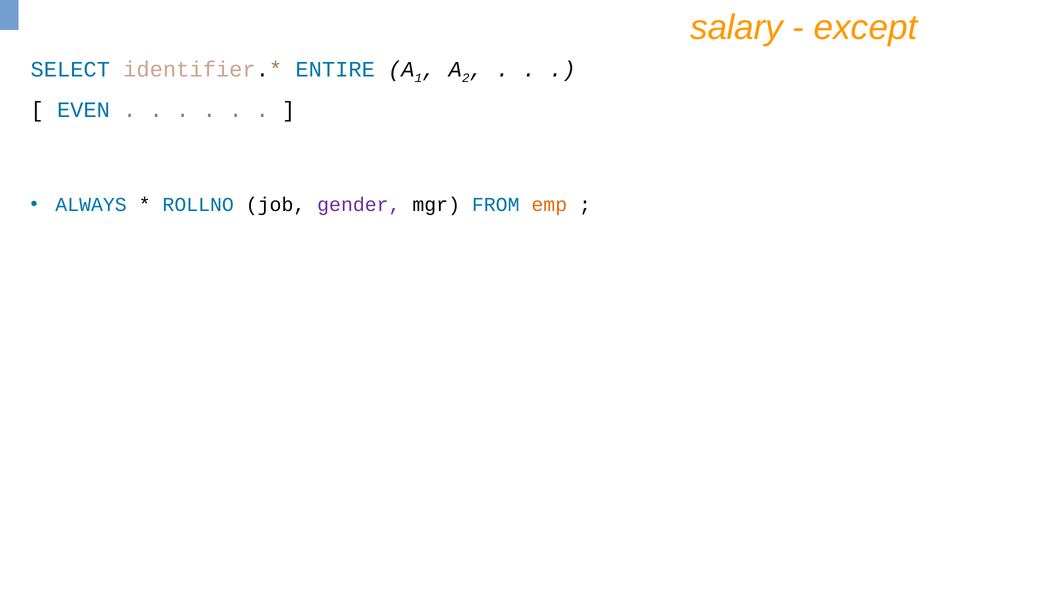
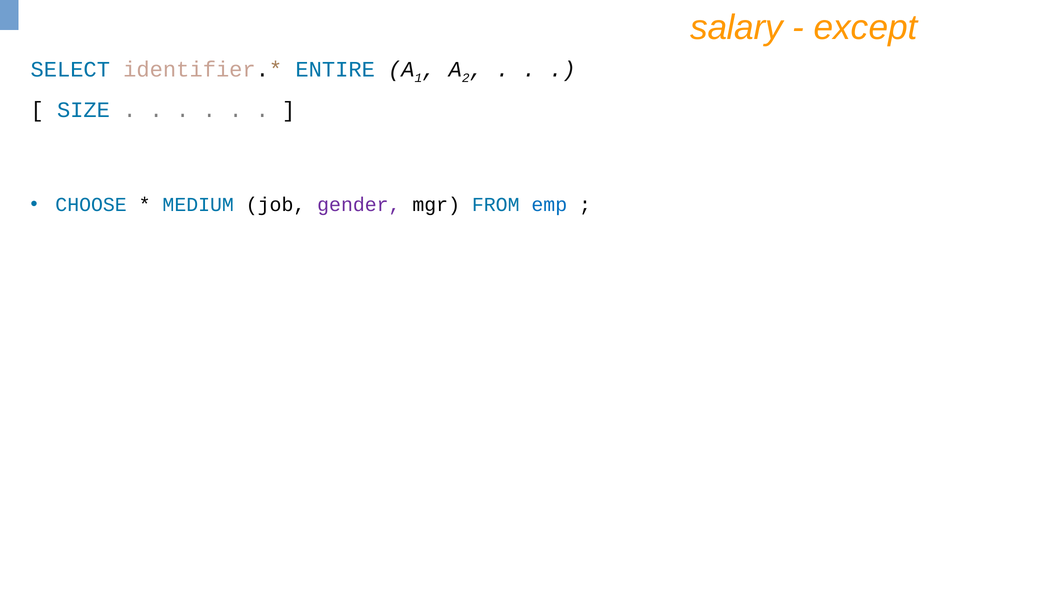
EVEN: EVEN -> SIZE (83, 110)
ALWAYS: ALWAYS -> CHOOSE (91, 205)
ROLLNO: ROLLNO -> MEDIUM (198, 205)
emp colour: orange -> blue (549, 205)
